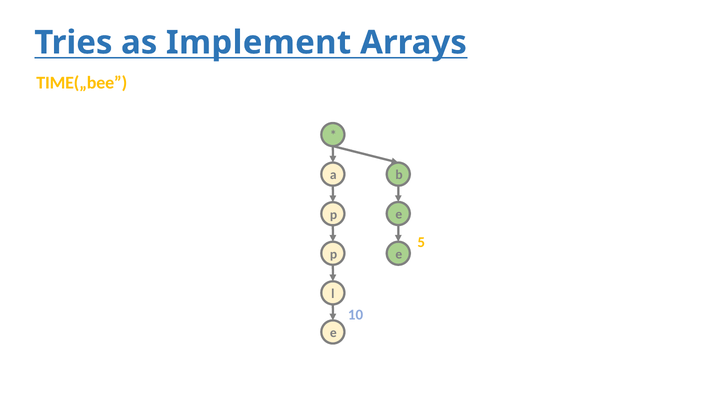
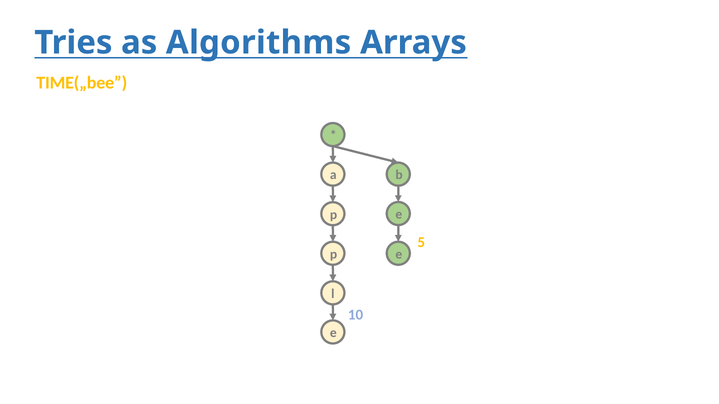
Implement: Implement -> Algorithms (259, 43)
